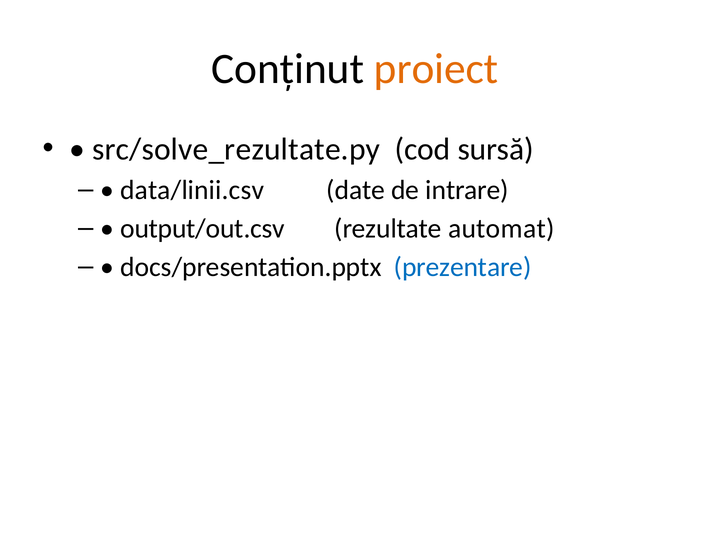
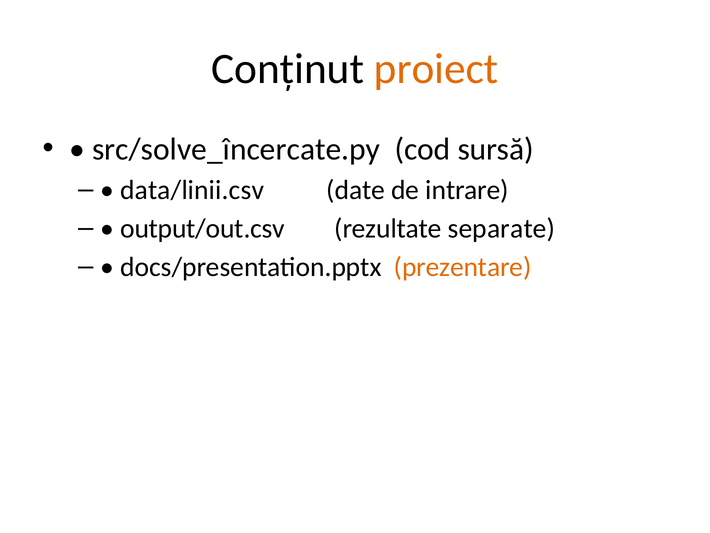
src/solve_rezultate.py: src/solve_rezultate.py -> src/solve_încercate.py (236, 149)
automat: automat -> separate (501, 228)
prezentare colour: blue -> orange (463, 267)
